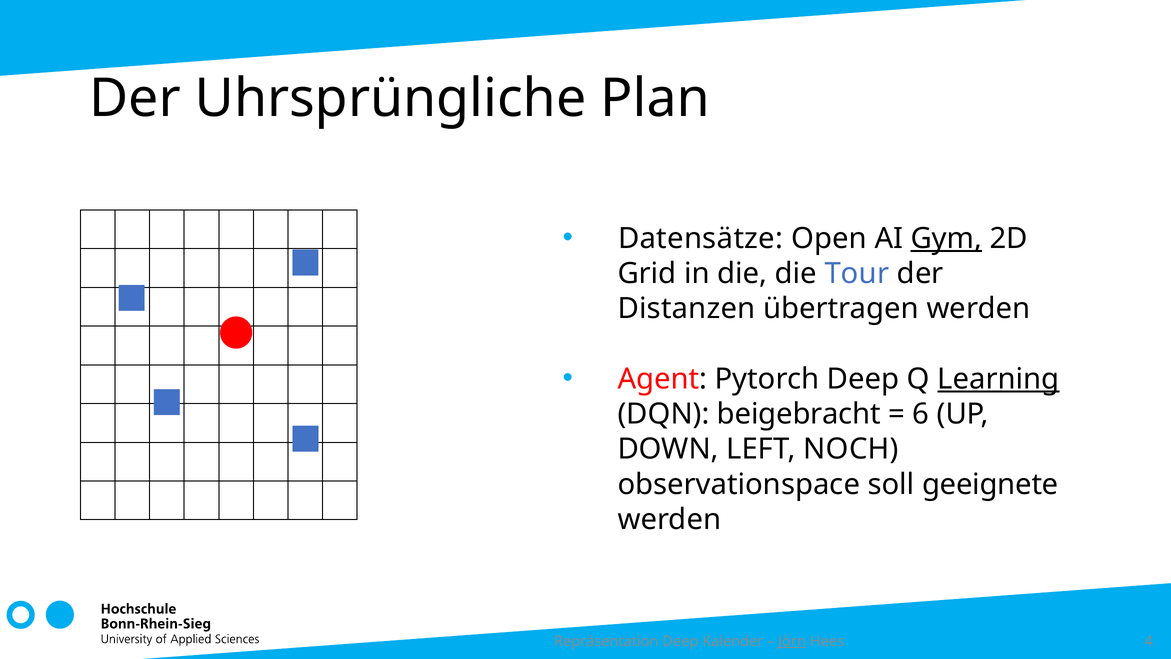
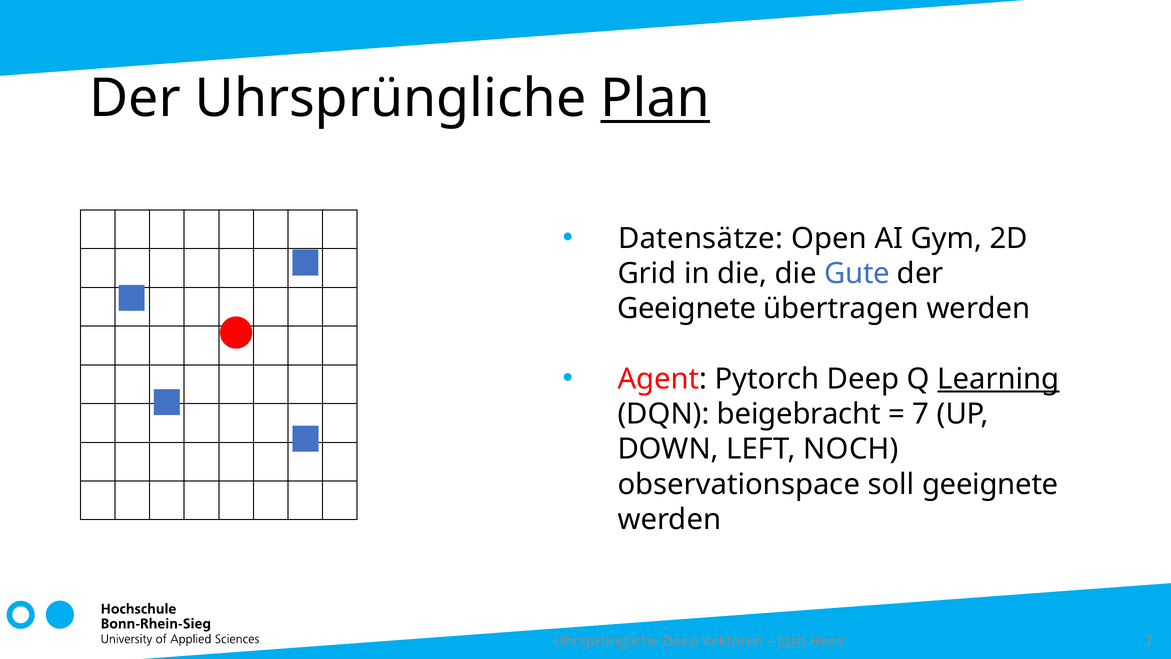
Plan underline: none -> present (655, 98)
Gym underline: present -> none (946, 238)
Tour: Tour -> Gute (857, 273)
Distanzen: Distanzen -> Geeignete (687, 309)
6: 6 -> 7 (921, 414)
Repräsentation: Repräsentation -> Uhrsprüngliche (606, 641)
Kalender: Kalender -> Vektoren (733, 641)
Hees 4: 4 -> 7 (1149, 641)
